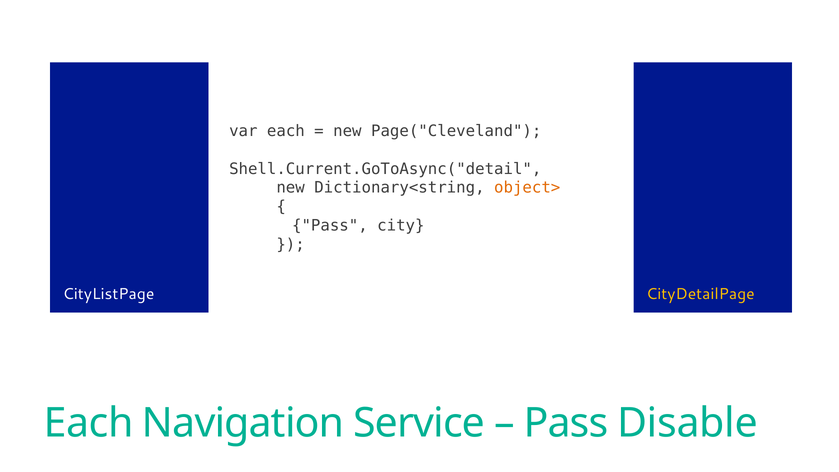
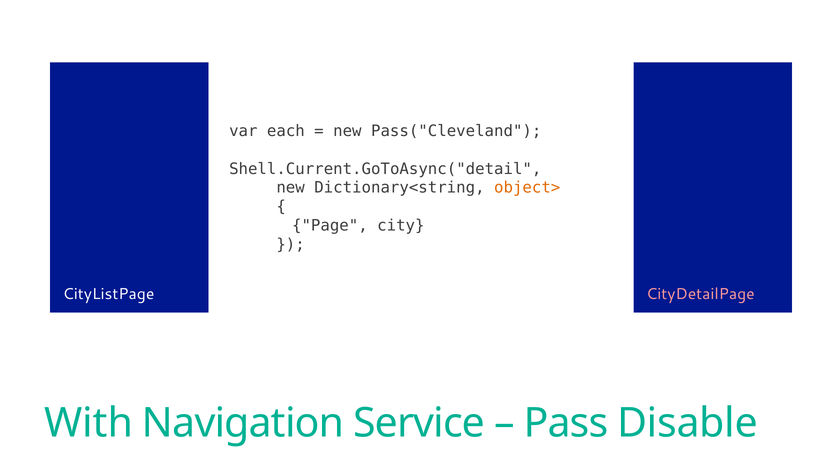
Page("Cleveland: Page("Cleveland -> Pass("Cleveland (456, 131)
Pass: Pass -> Page (330, 226)
CityDetailPage colour: yellow -> pink (700, 294)
Each: Each -> With (89, 423)
